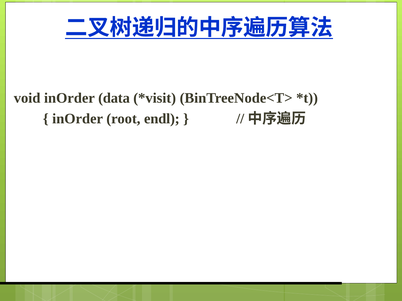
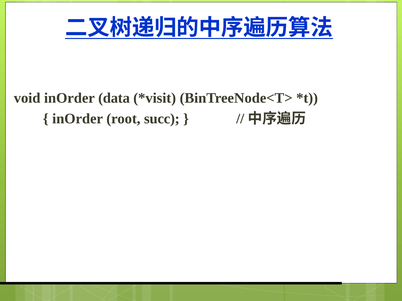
endl: endl -> succ (162, 119)
